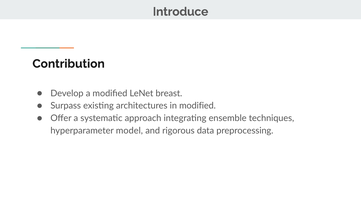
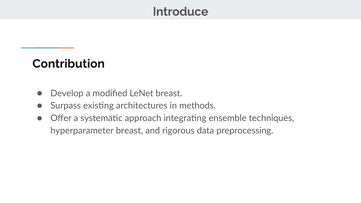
in modified: modified -> methods (197, 106)
hyperparameter model: model -> breast (129, 131)
